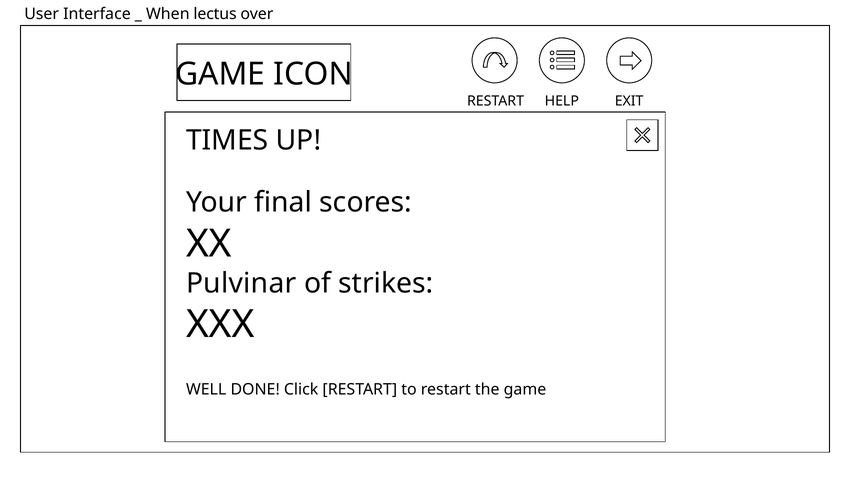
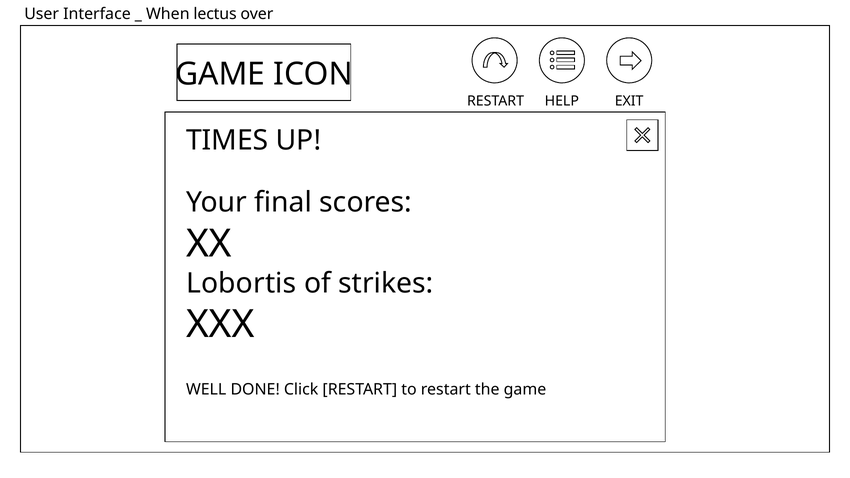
Pulvinar: Pulvinar -> Lobortis (241, 283)
